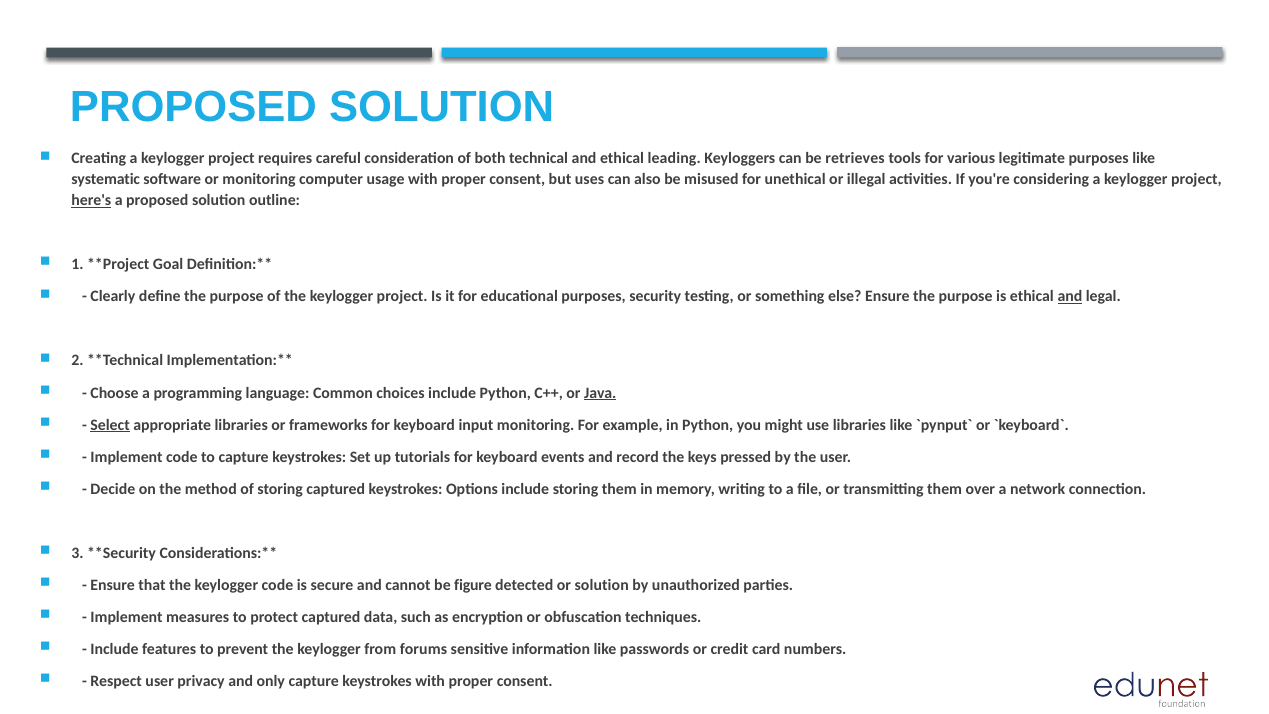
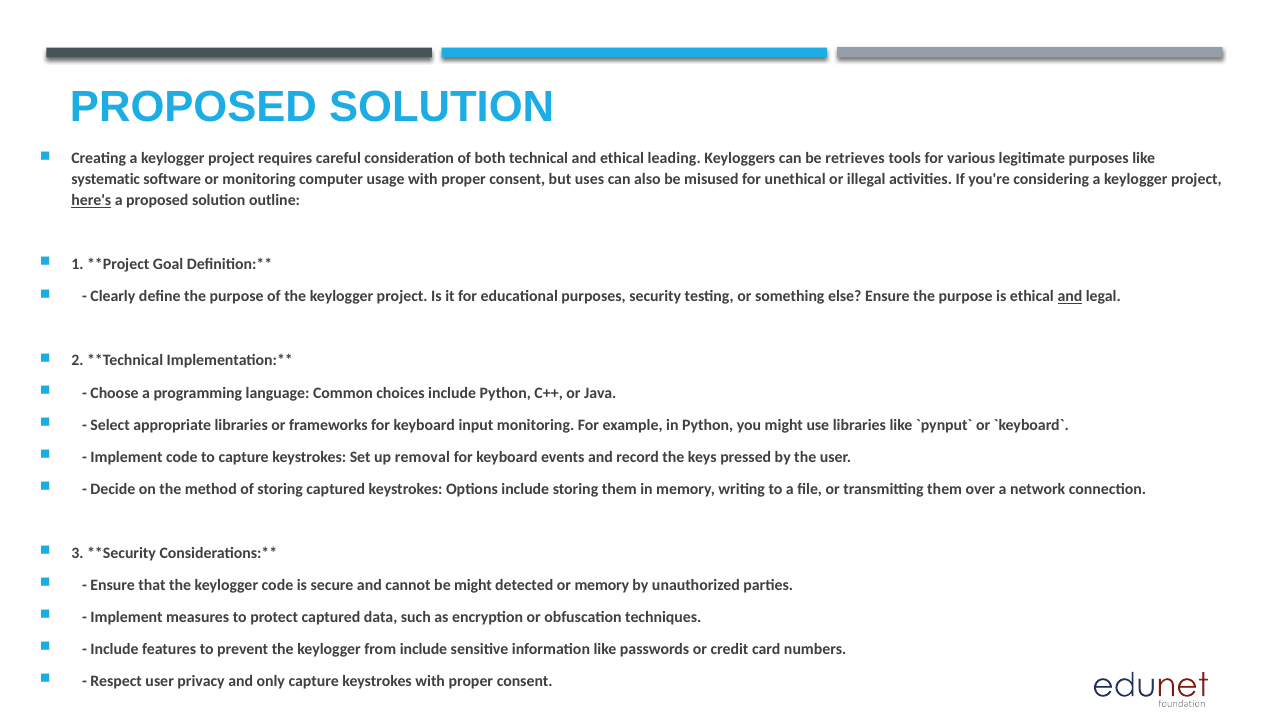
Java underline: present -> none (600, 393)
Select underline: present -> none (110, 425)
tutorials: tutorials -> removal (422, 457)
be figure: figure -> might (473, 585)
or solution: solution -> memory (602, 585)
from forums: forums -> include (423, 649)
